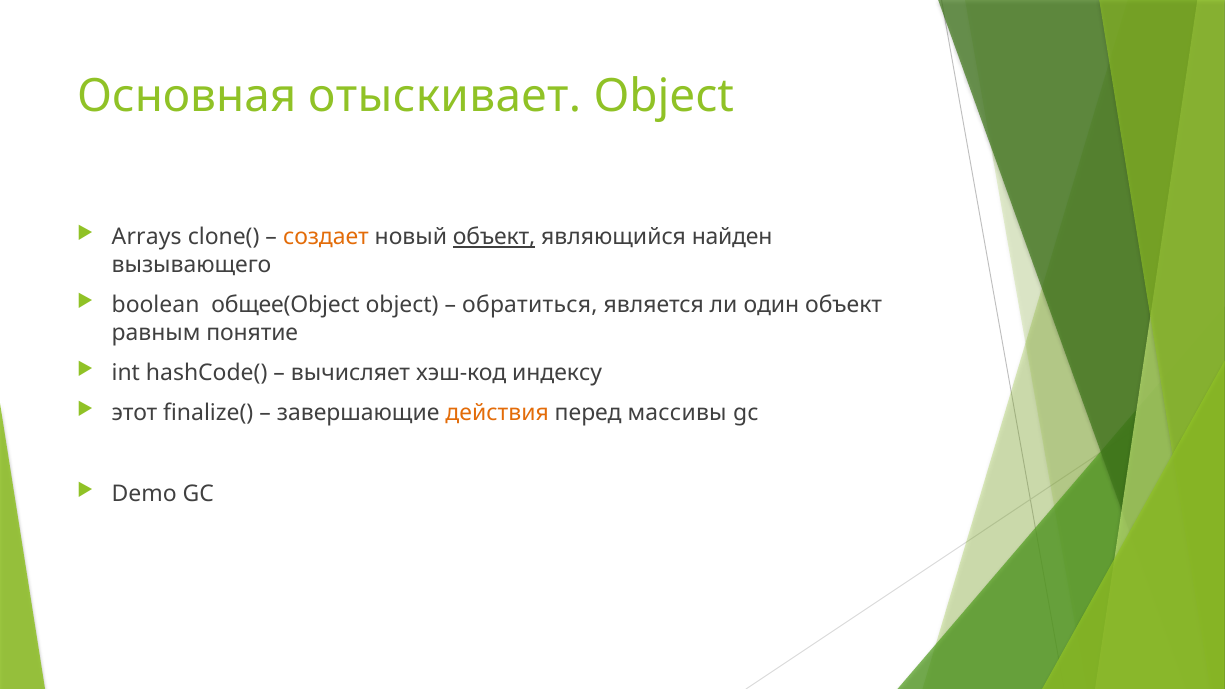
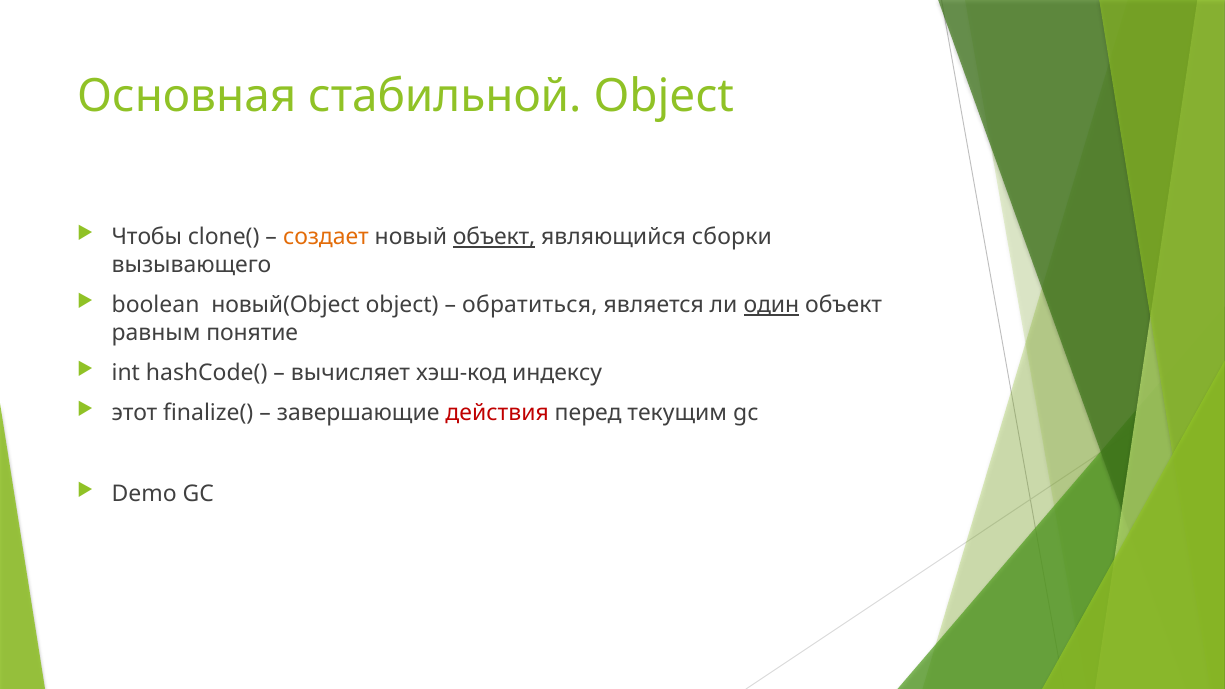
отыскивает: отыскивает -> стабильной (445, 97)
Arrays: Arrays -> Чтобы (147, 237)
найден: найден -> сборки (732, 237)
общее(Object: общее(Object -> новый(Object (285, 305)
один underline: none -> present (771, 305)
действия colour: orange -> red (497, 413)
массивы: массивы -> текущим (677, 413)
